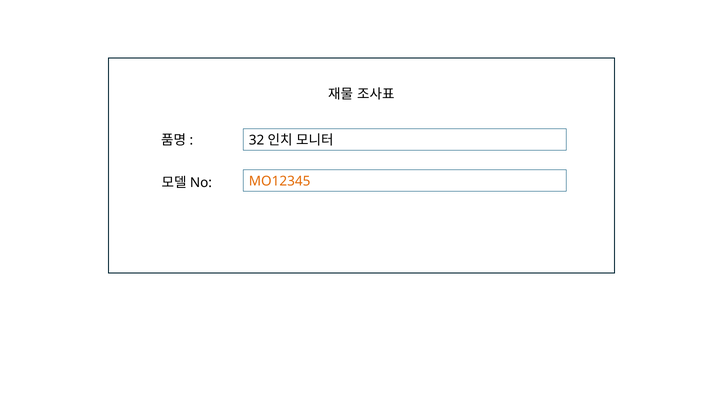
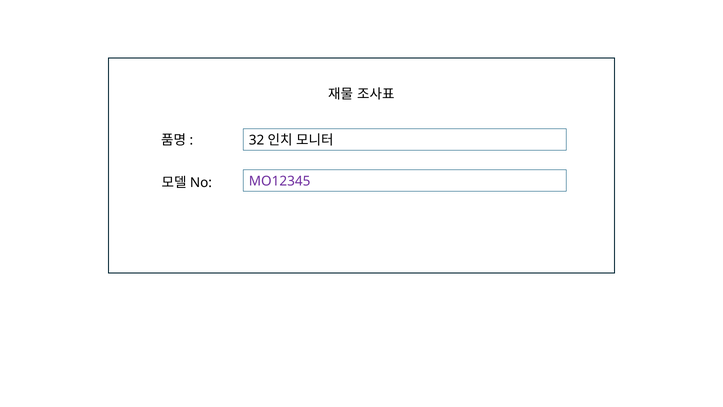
MO12345 colour: orange -> purple (280, 181)
